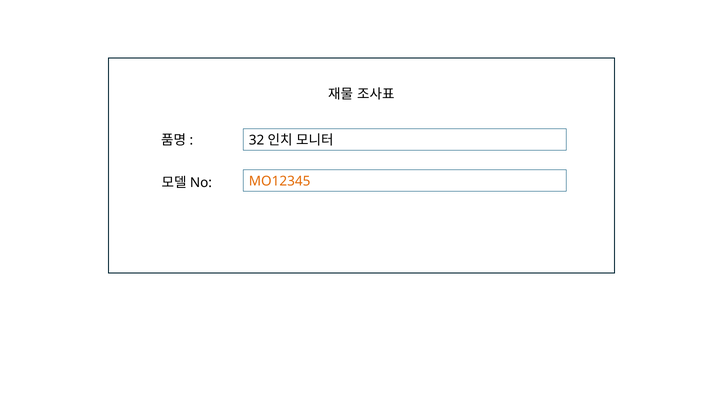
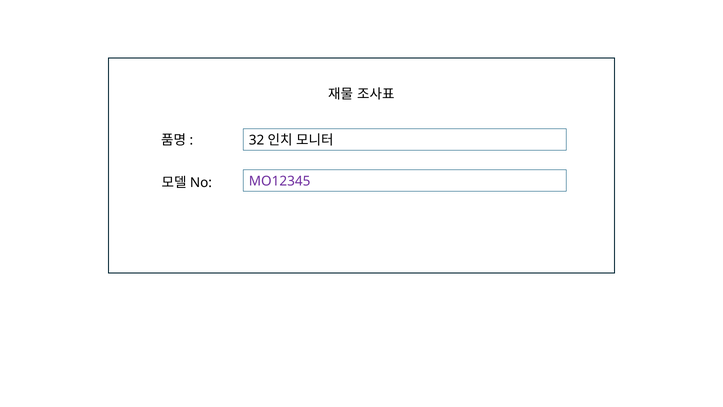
MO12345 colour: orange -> purple (280, 181)
